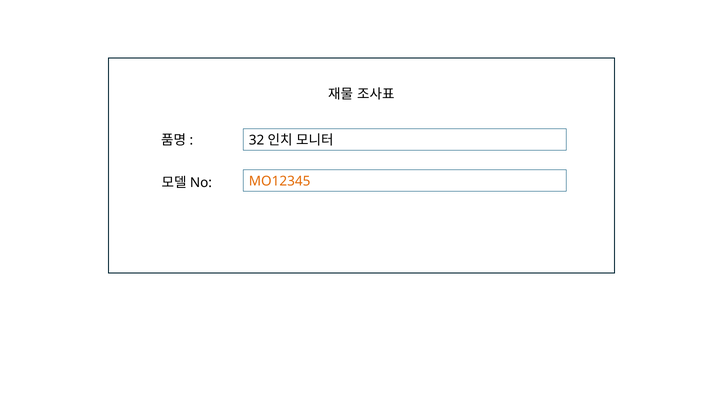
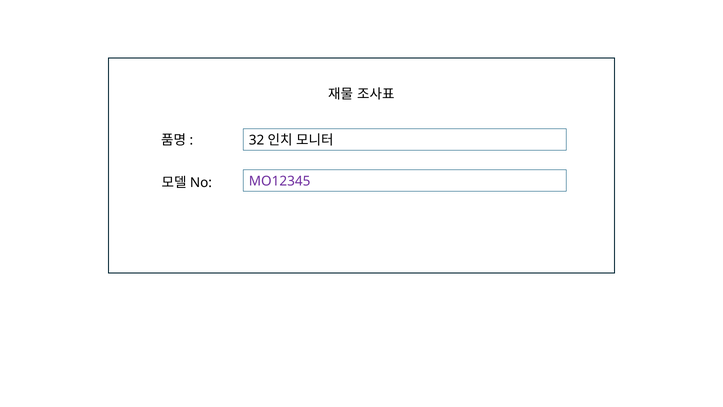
MO12345 colour: orange -> purple (280, 181)
